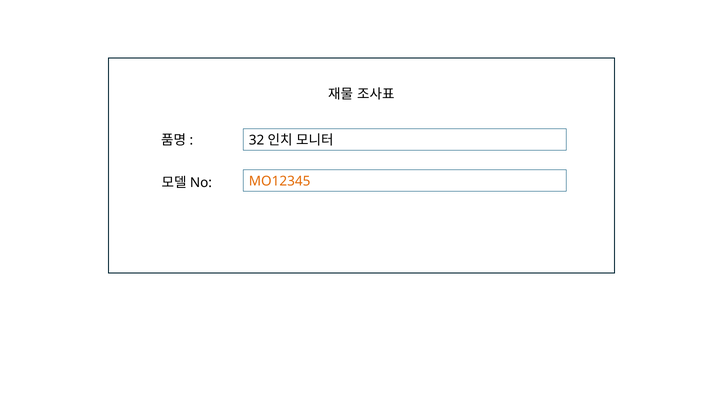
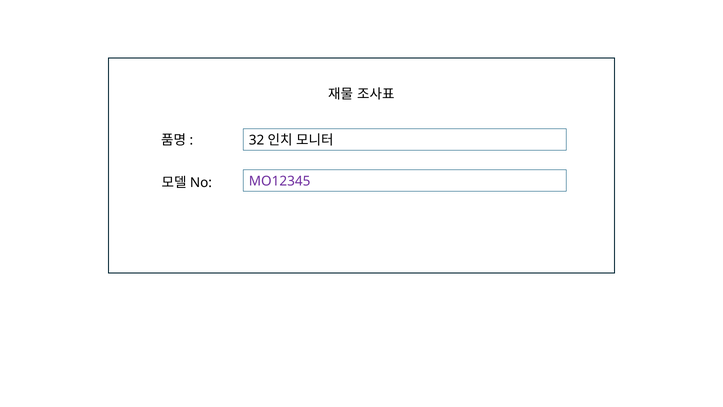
MO12345 colour: orange -> purple (280, 181)
